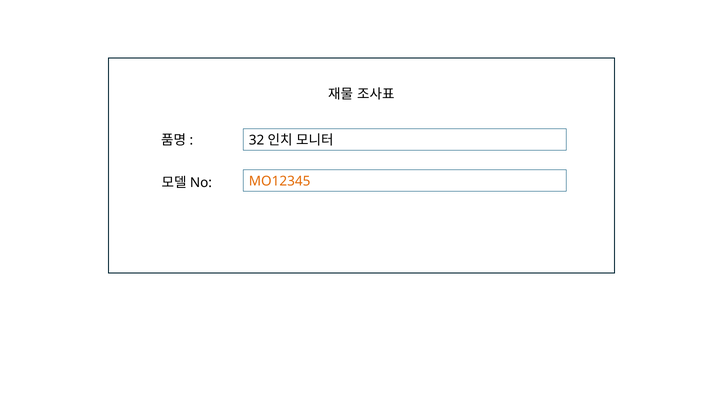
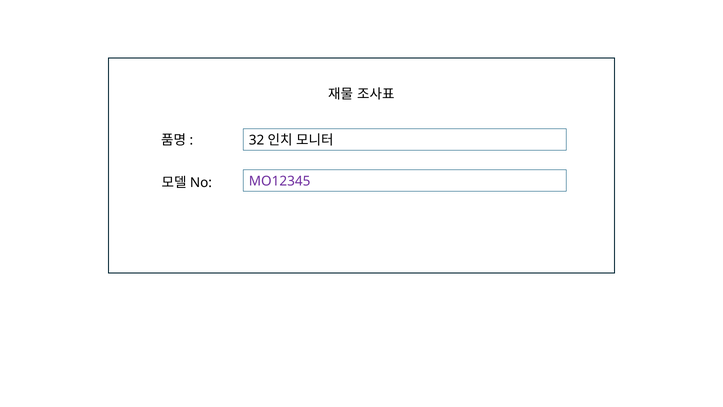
MO12345 colour: orange -> purple (280, 181)
